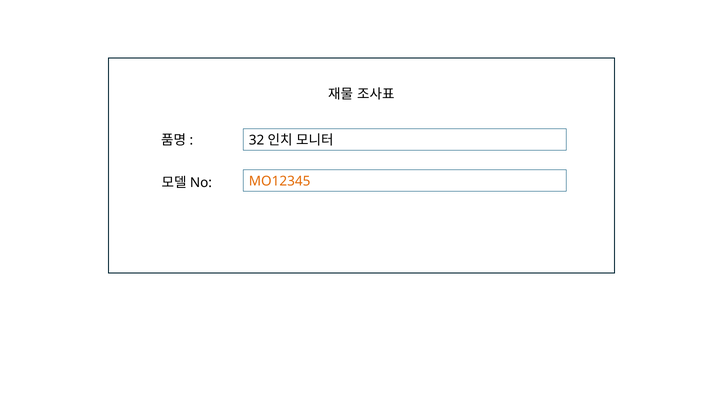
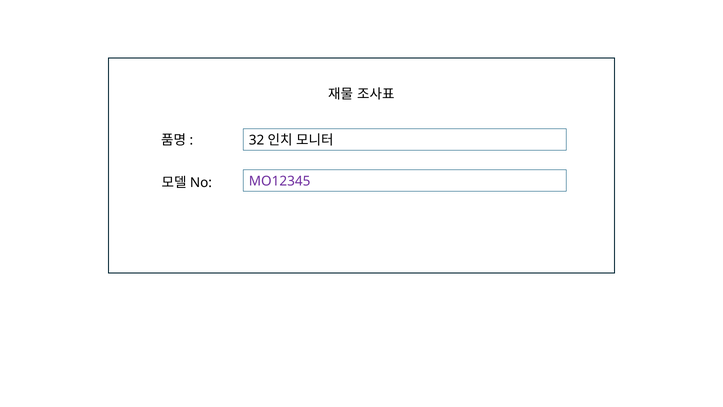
MO12345 colour: orange -> purple (280, 181)
